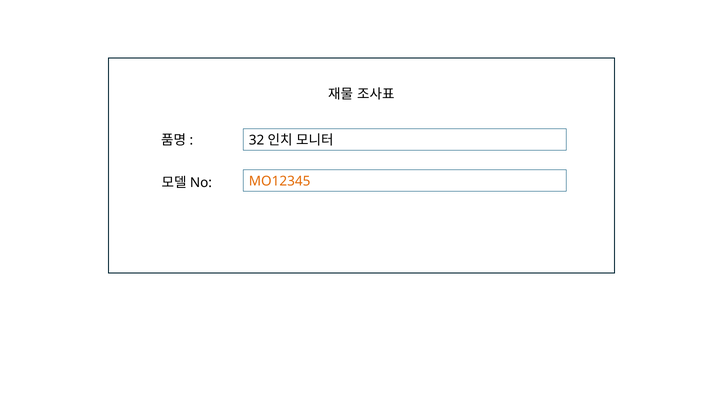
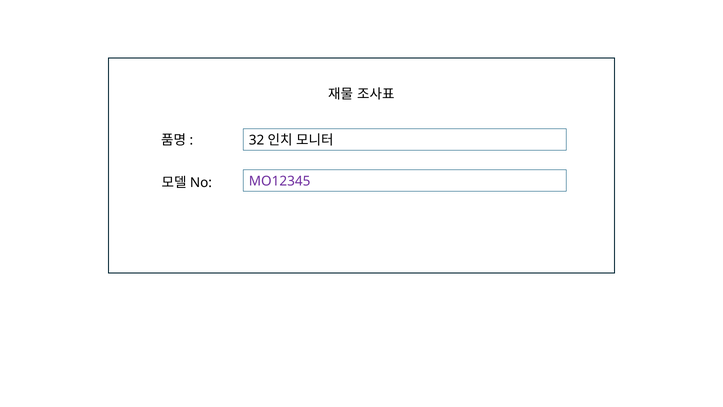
MO12345 colour: orange -> purple (280, 181)
